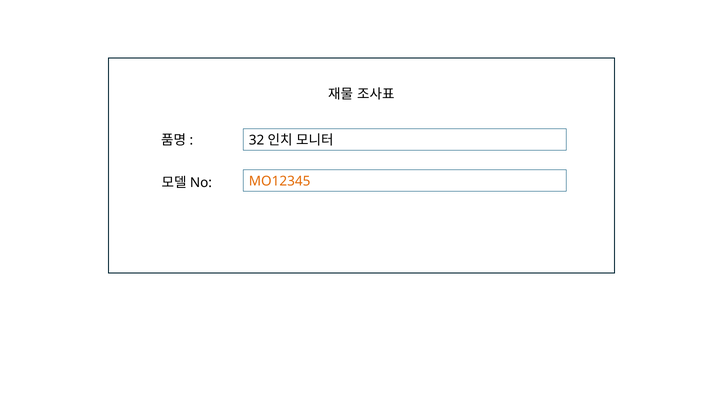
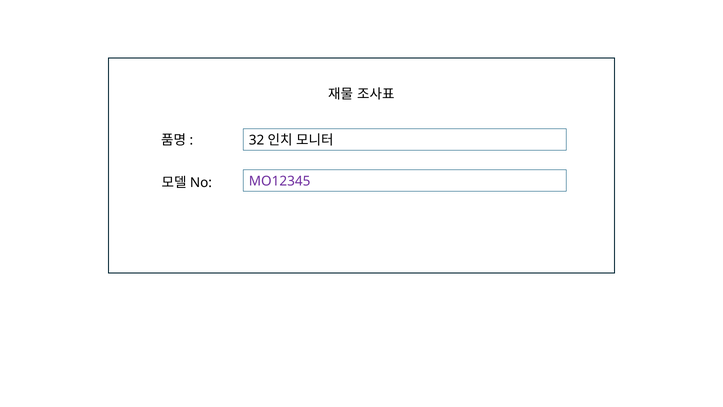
MO12345 colour: orange -> purple (280, 181)
